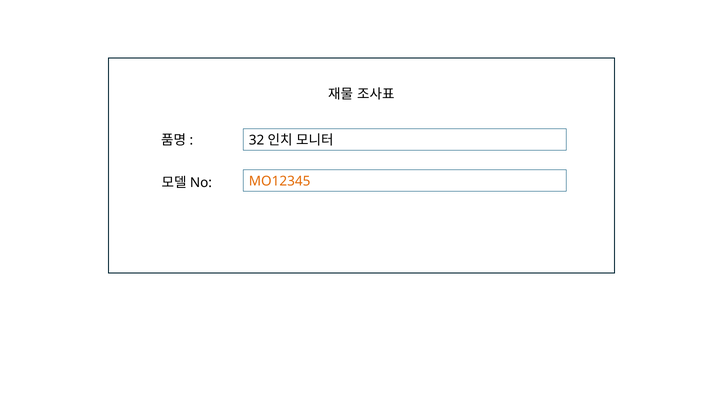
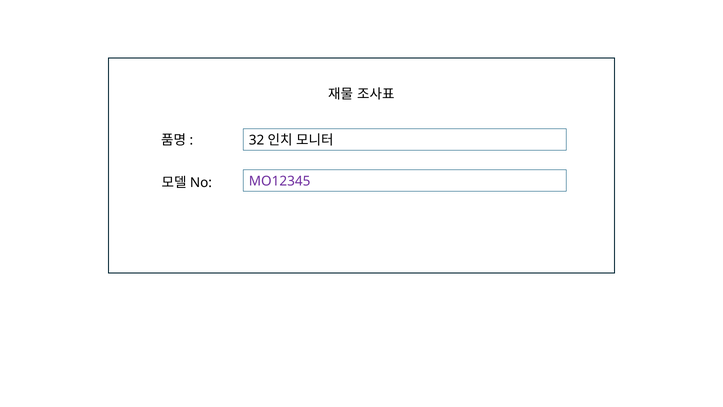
MO12345 colour: orange -> purple (280, 181)
